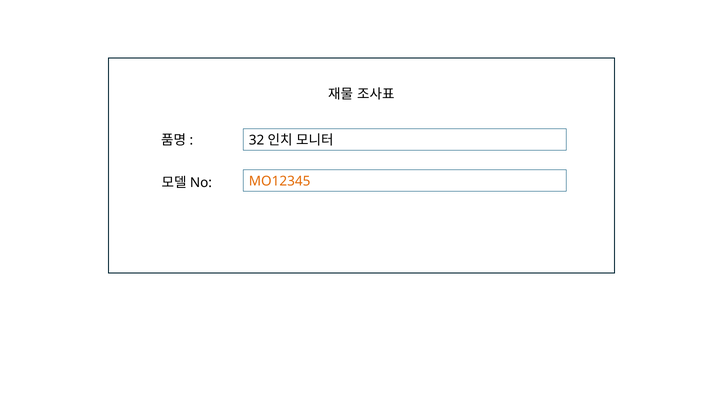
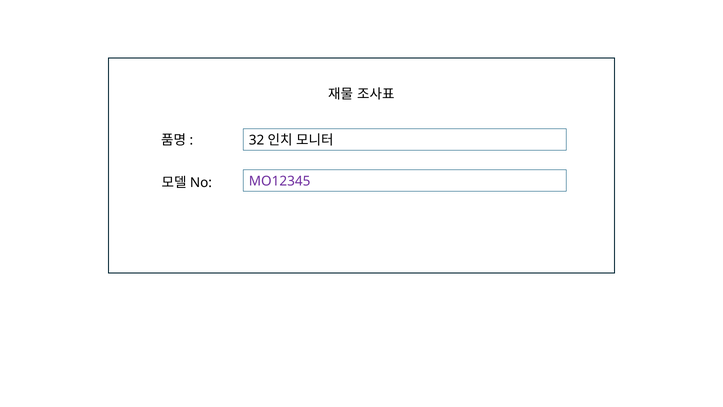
MO12345 colour: orange -> purple (280, 181)
